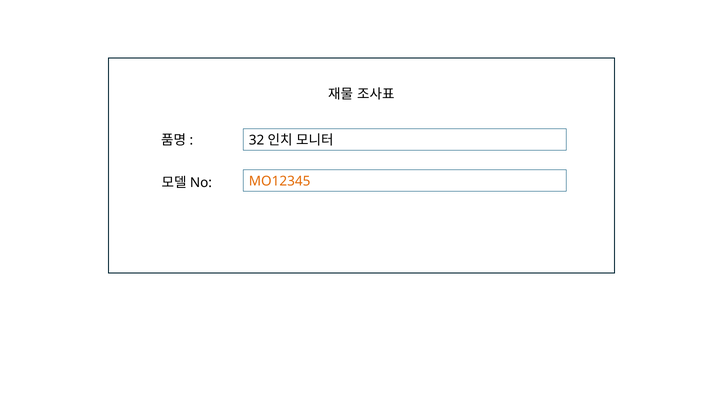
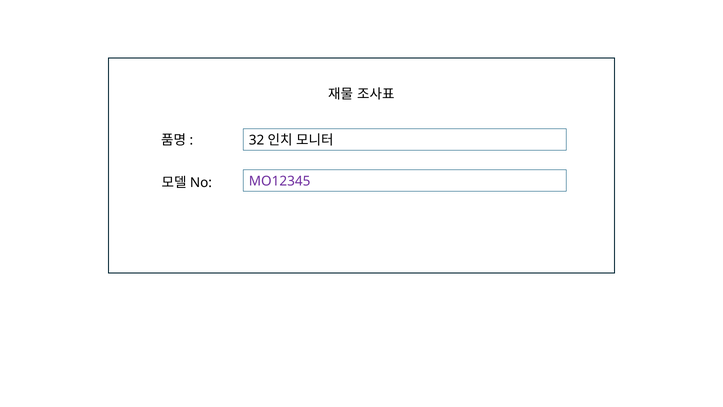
MO12345 colour: orange -> purple (280, 181)
